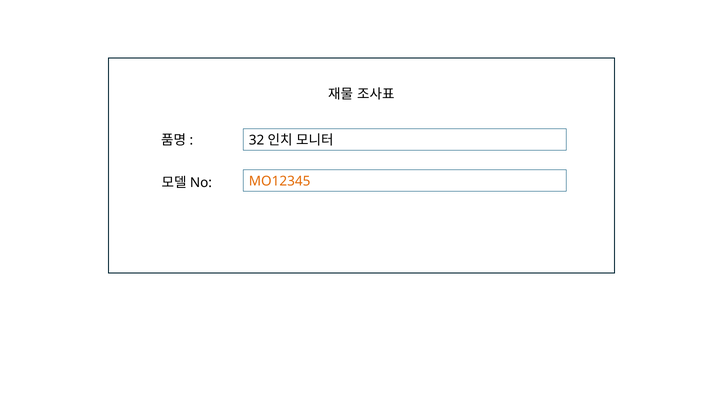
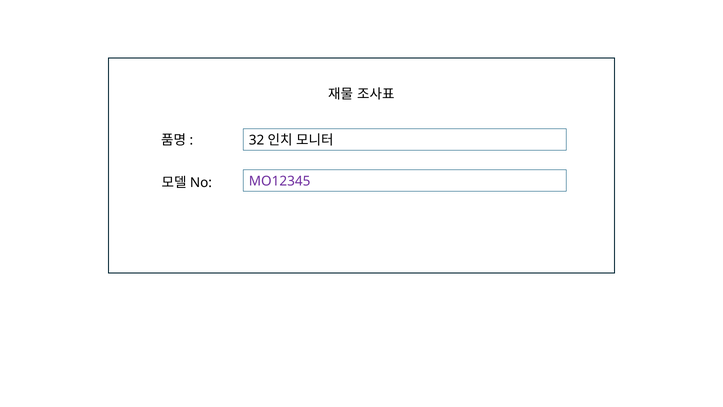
MO12345 colour: orange -> purple (280, 181)
